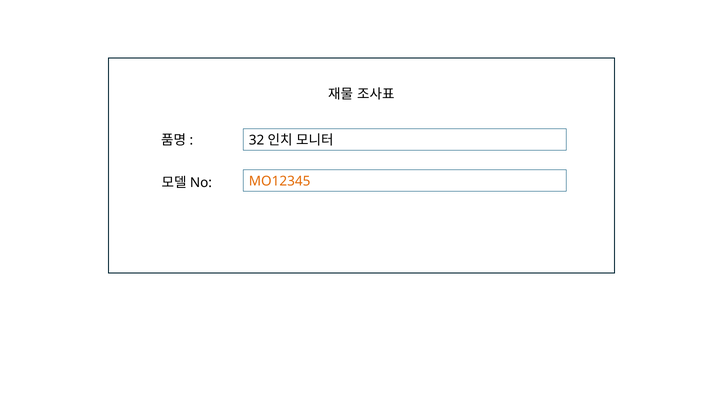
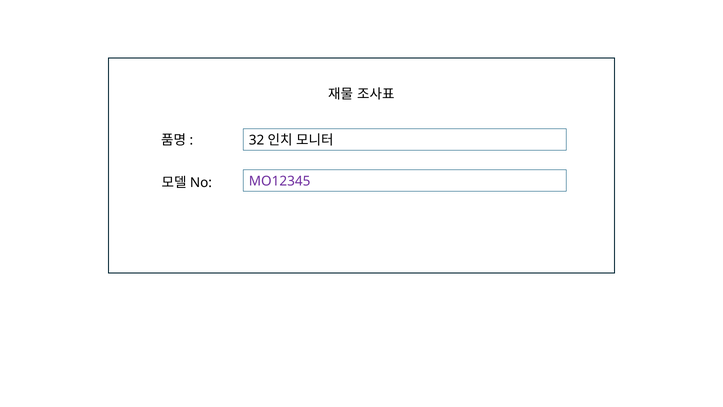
MO12345 colour: orange -> purple (280, 181)
